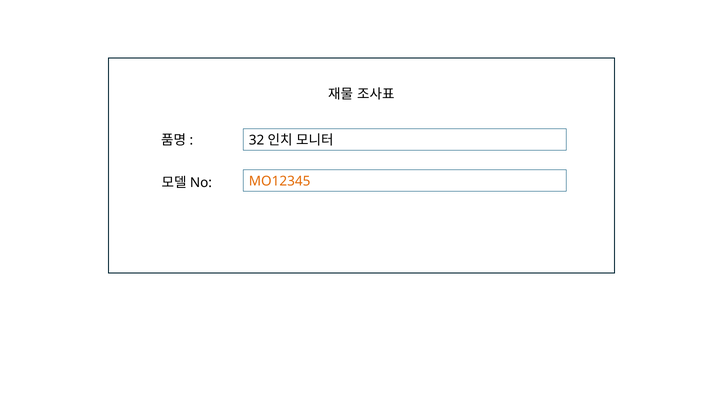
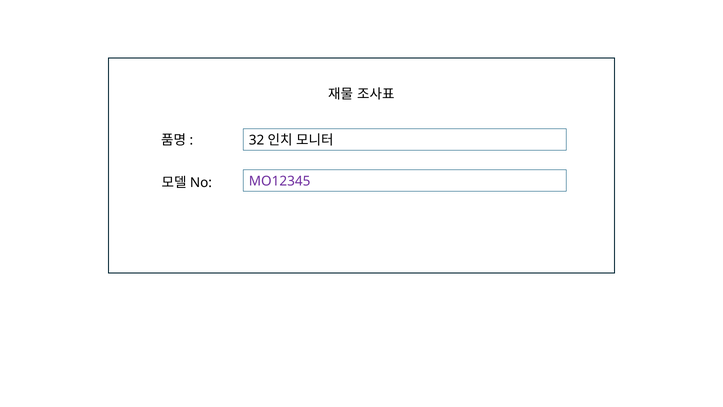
MO12345 colour: orange -> purple (280, 181)
